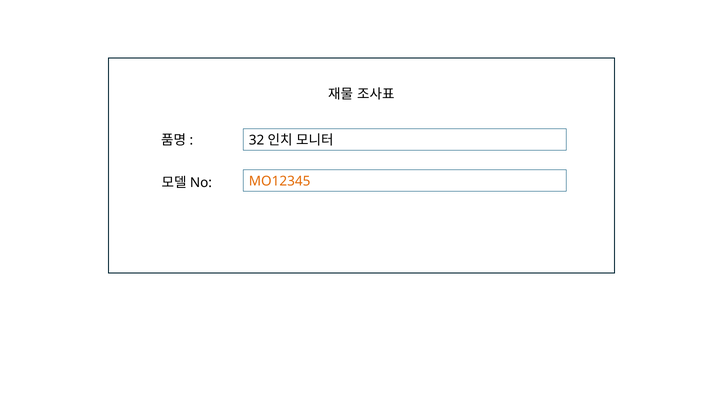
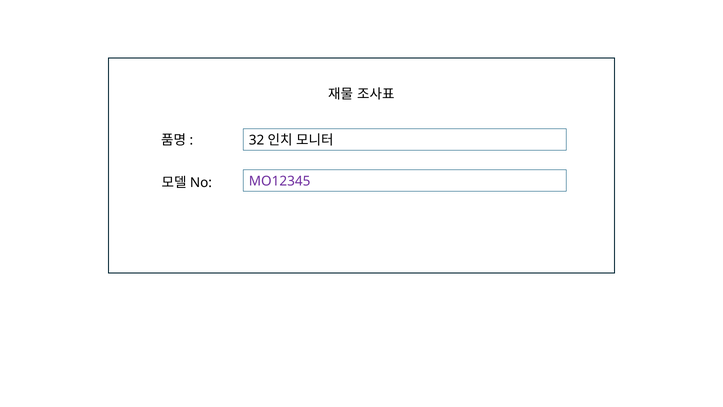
MO12345 colour: orange -> purple (280, 181)
